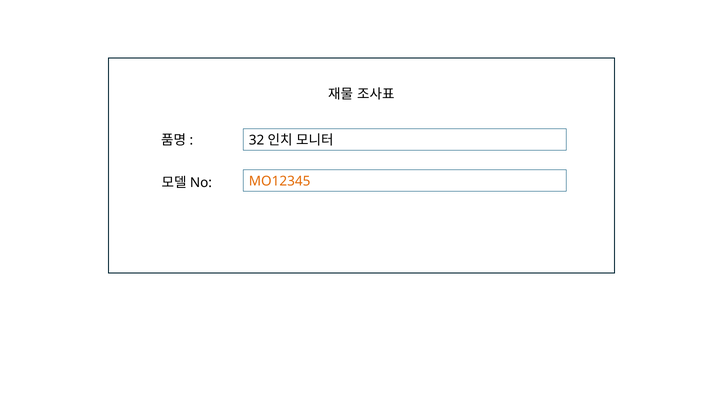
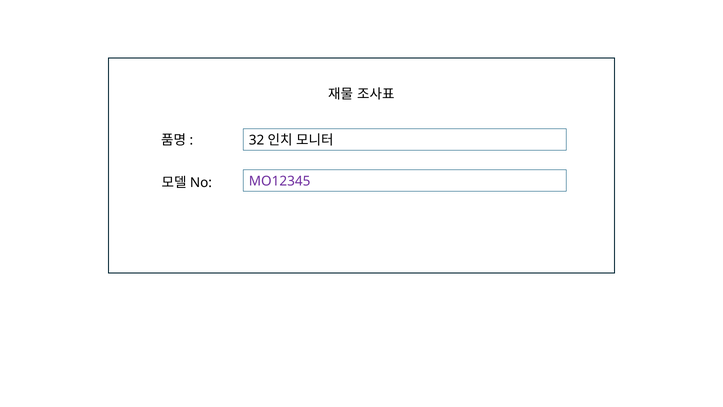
MO12345 colour: orange -> purple (280, 181)
